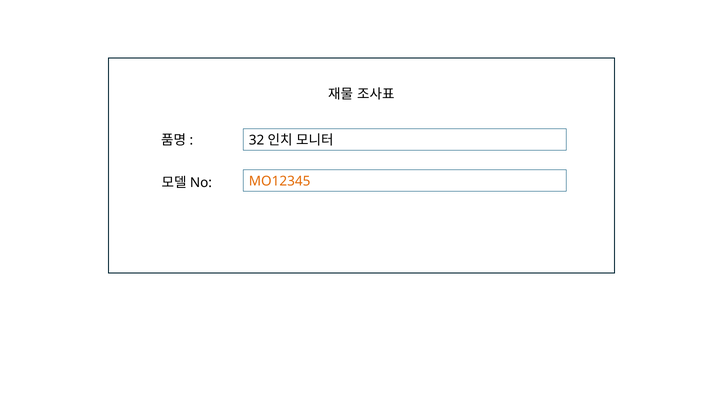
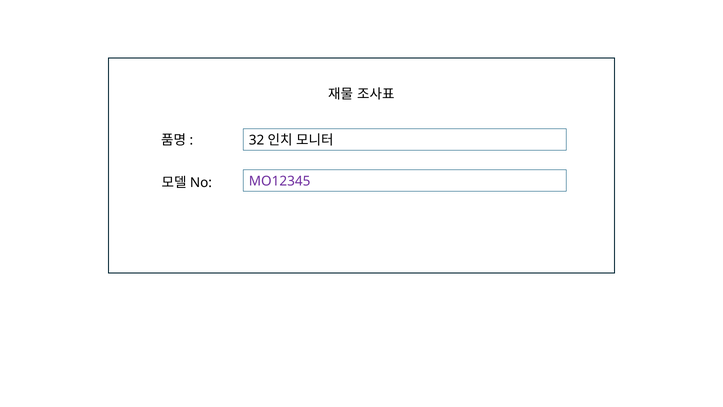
MO12345 colour: orange -> purple (280, 181)
